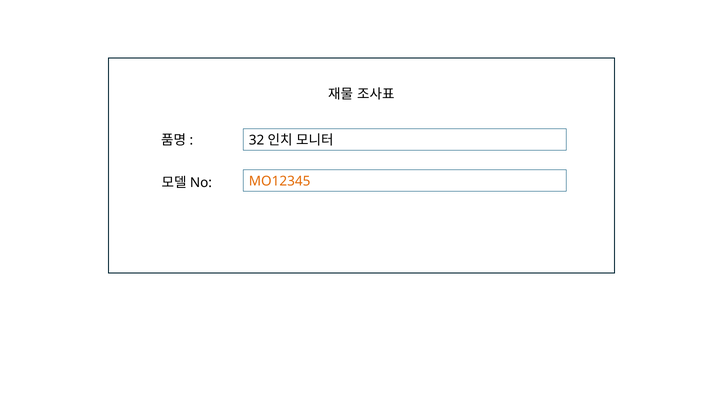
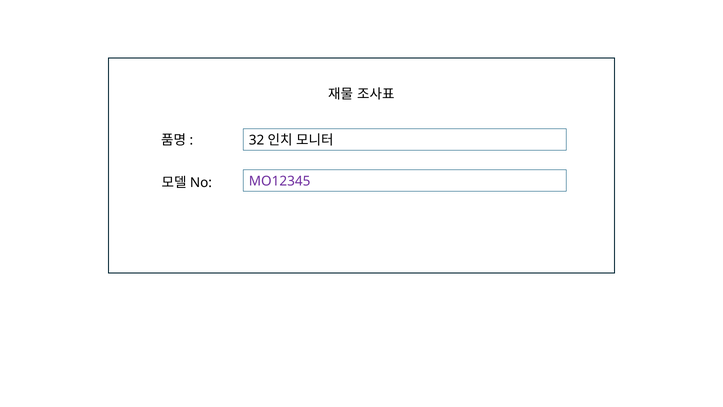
MO12345 colour: orange -> purple (280, 181)
